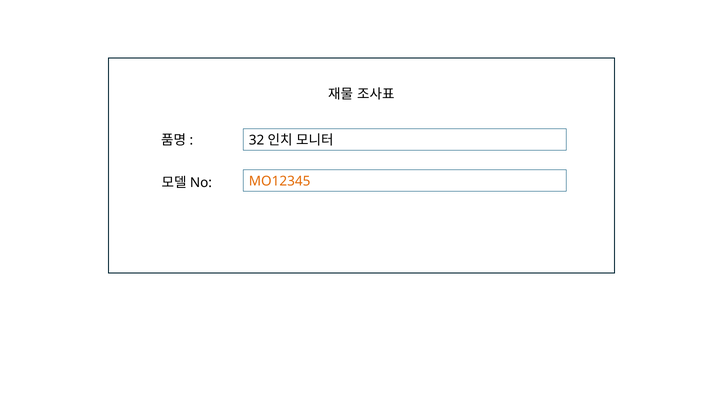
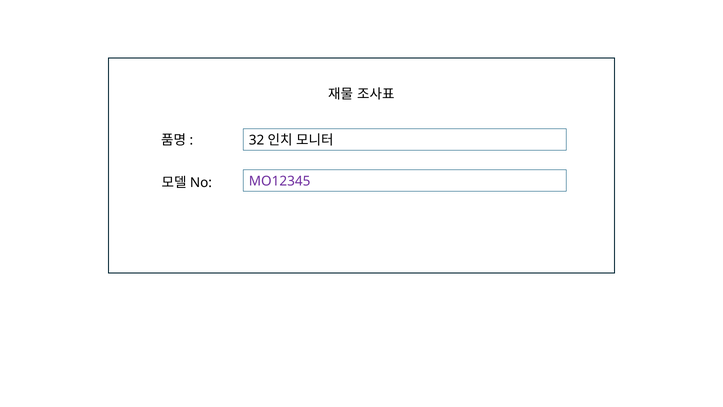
MO12345 colour: orange -> purple (280, 181)
